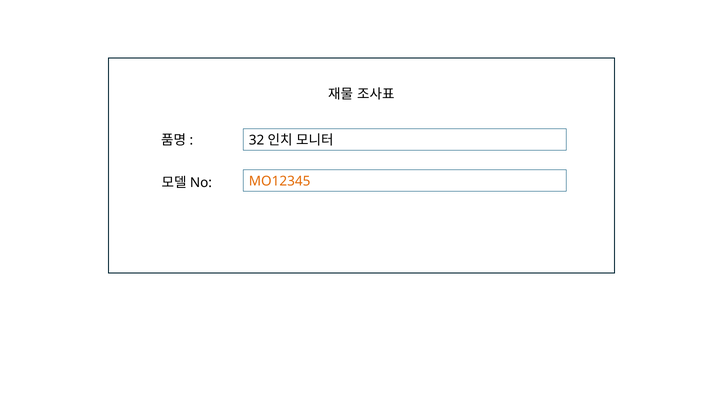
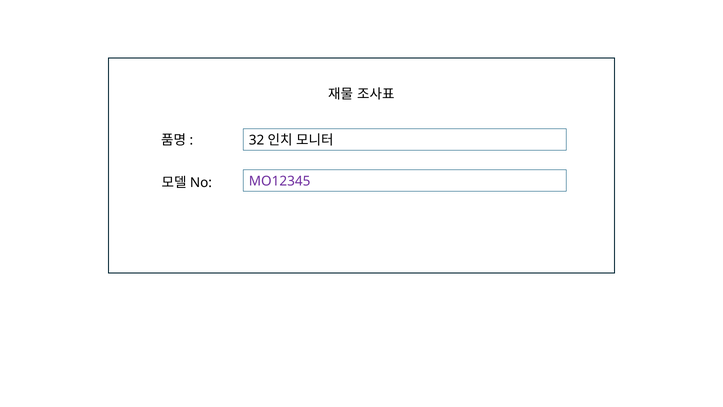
MO12345 colour: orange -> purple (280, 181)
